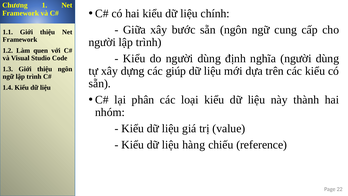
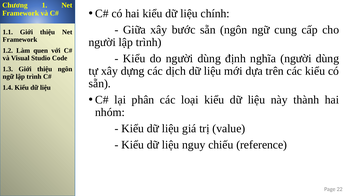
giúp: giúp -> dịch (176, 71)
hàng: hàng -> nguy (194, 144)
